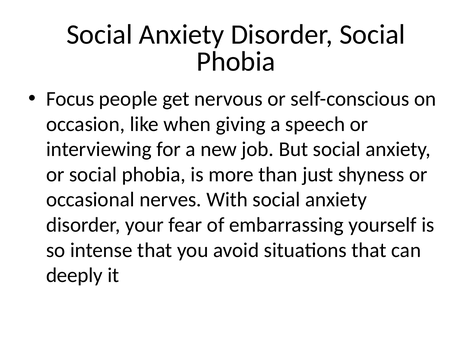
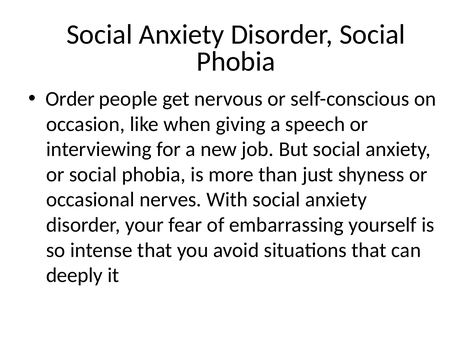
Focus: Focus -> Order (70, 99)
